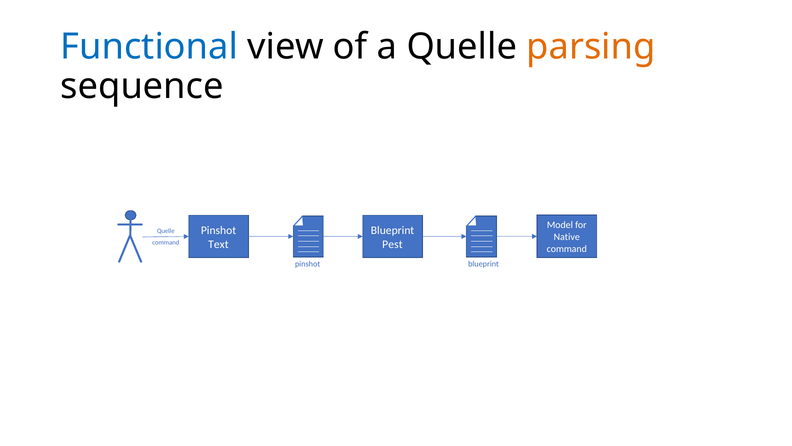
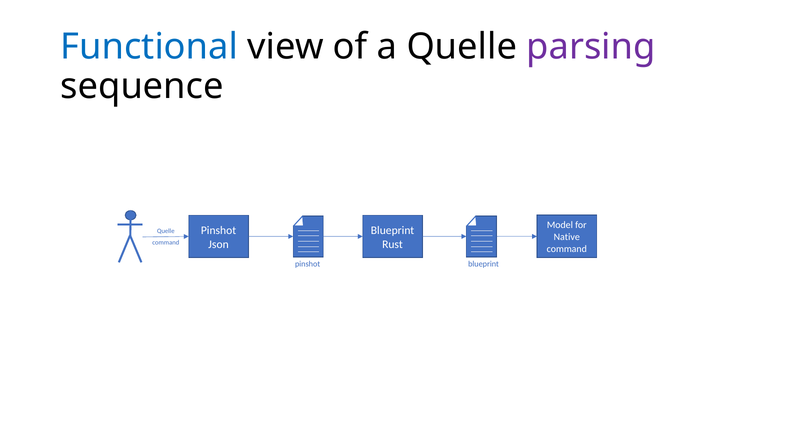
parsing colour: orange -> purple (591, 47)
Text: Text -> Json (218, 244)
Pest: Pest -> Rust (393, 244)
